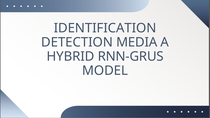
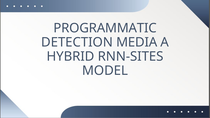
IDENTIFICATION: IDENTIFICATION -> PROGRAMMATIC (105, 28)
RNN-GRUS: RNN-GRUS -> RNN-SITES (131, 56)
